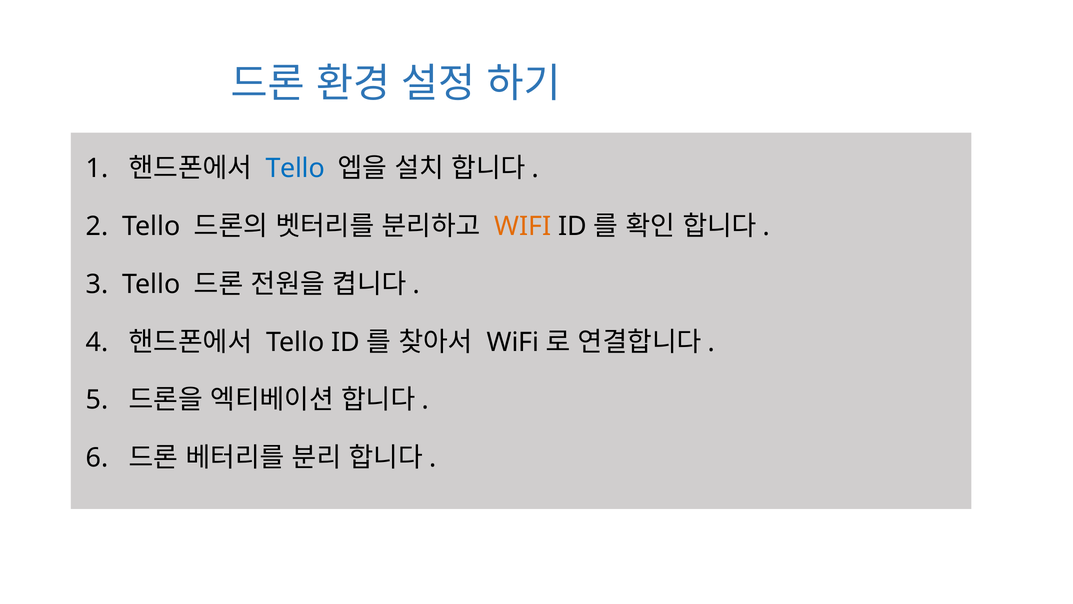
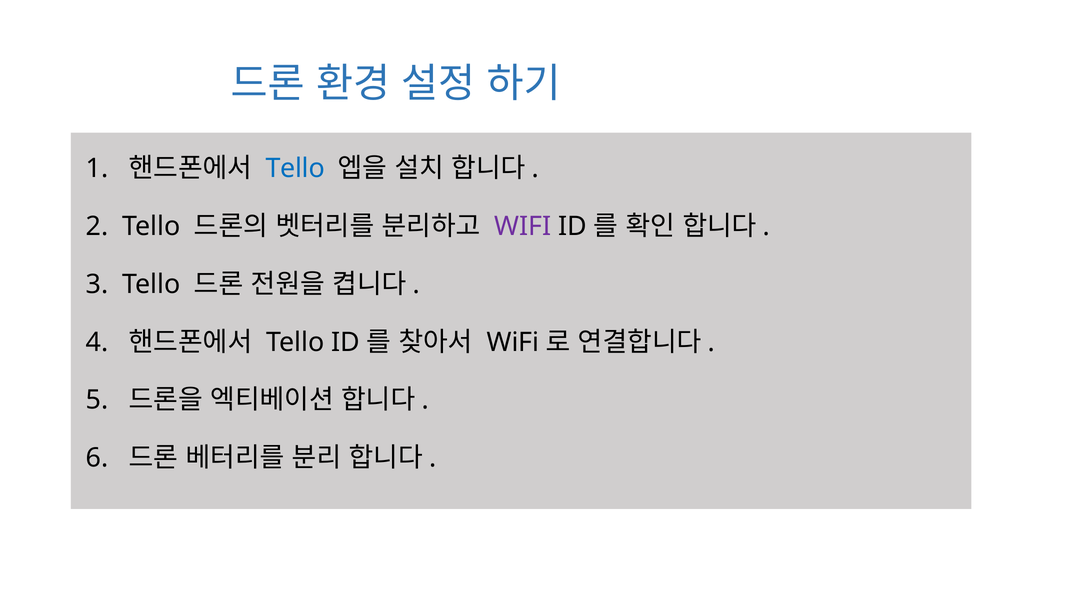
WIFI colour: orange -> purple (523, 226)
